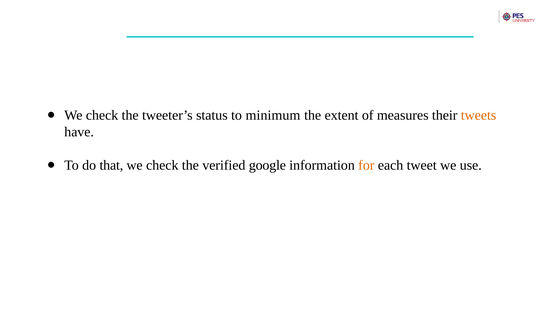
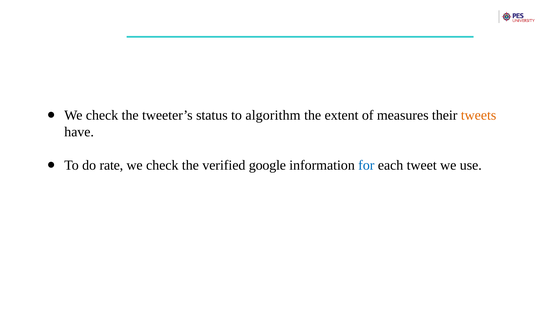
minimum: minimum -> algorithm (273, 115)
that: that -> rate (111, 165)
for colour: orange -> blue (366, 165)
